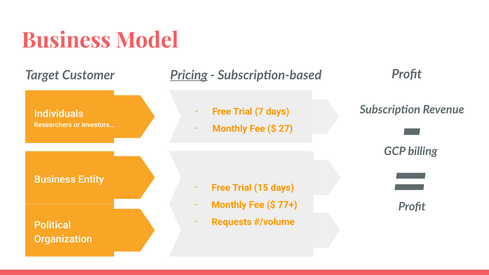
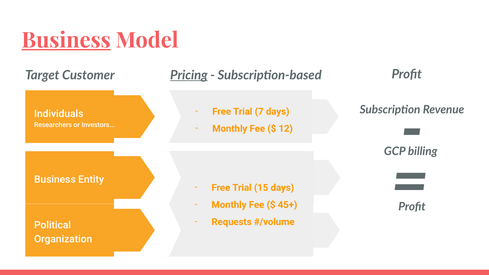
Business underline: none -> present (66, 40)
27: 27 -> 12 (286, 129)
77+: 77+ -> 45+ (288, 205)
